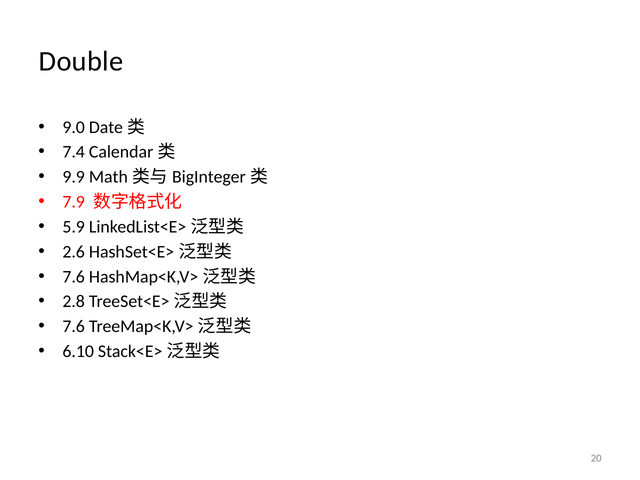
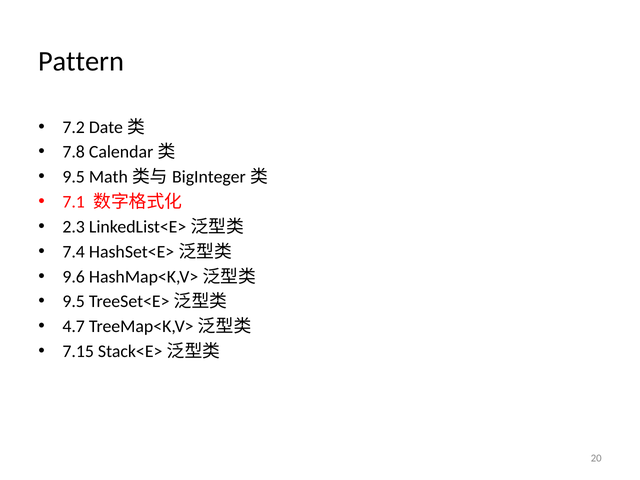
Double: Double -> Pattern (81, 61)
9.0: 9.0 -> 7.2 (74, 127)
7.4: 7.4 -> 7.8 (74, 152)
9.9: 9.9 -> 9.5 (74, 177)
7.9: 7.9 -> 7.1 (74, 202)
5.9: 5.9 -> 2.3 (74, 227)
2.6: 2.6 -> 7.4 (74, 252)
7.6: 7.6 -> 9.6 (74, 277)
2.8: 2.8 -> 9.5 (74, 302)
7.6: 7.6 -> 4.7 (74, 327)
6.10: 6.10 -> 7.15 (78, 351)
